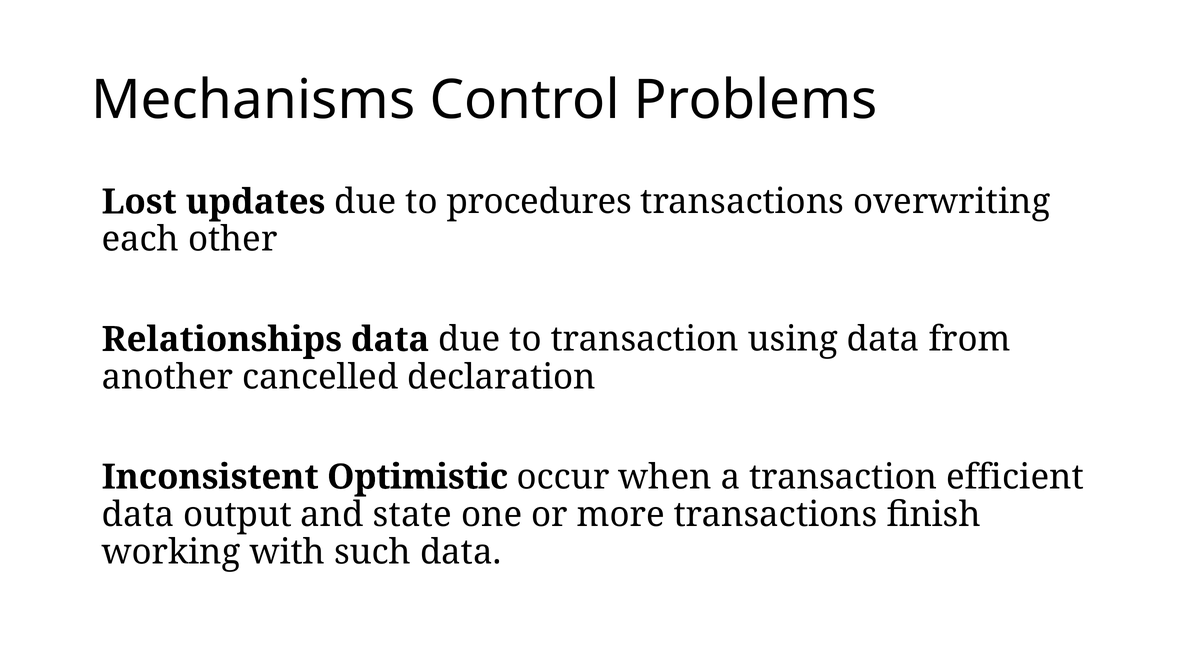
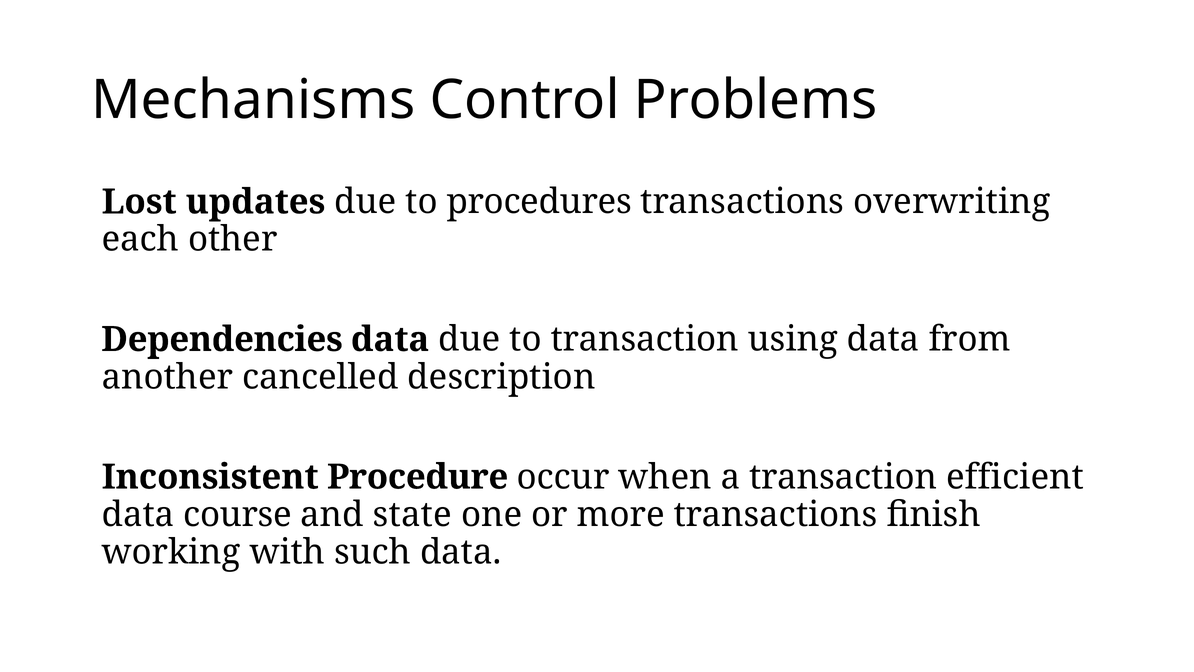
Relationships: Relationships -> Dependencies (222, 339)
declaration: declaration -> description (502, 377)
Optimistic: Optimistic -> Procedure (418, 477)
output: output -> course (238, 514)
